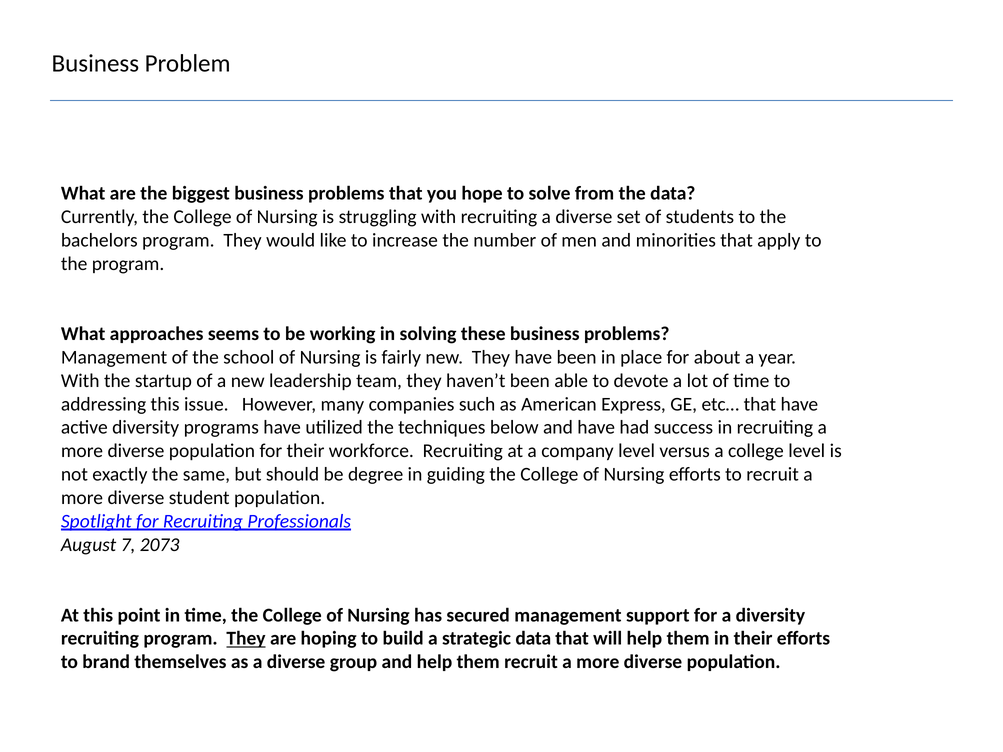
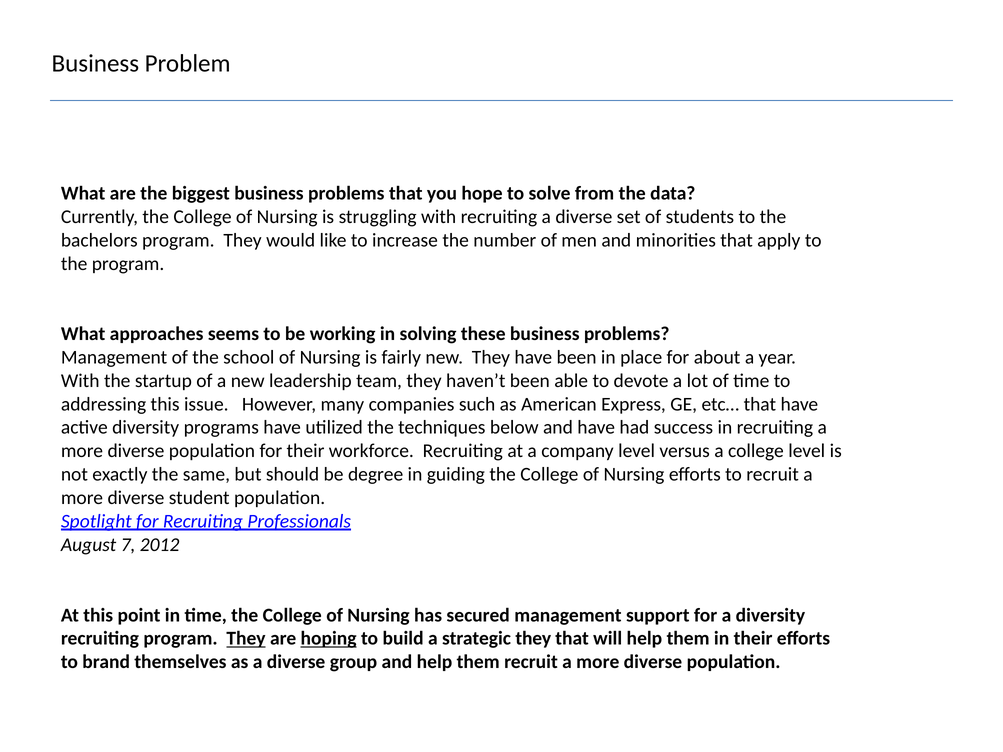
2073: 2073 -> 2012 (160, 545)
hoping underline: none -> present (329, 639)
strategic data: data -> they (533, 639)
